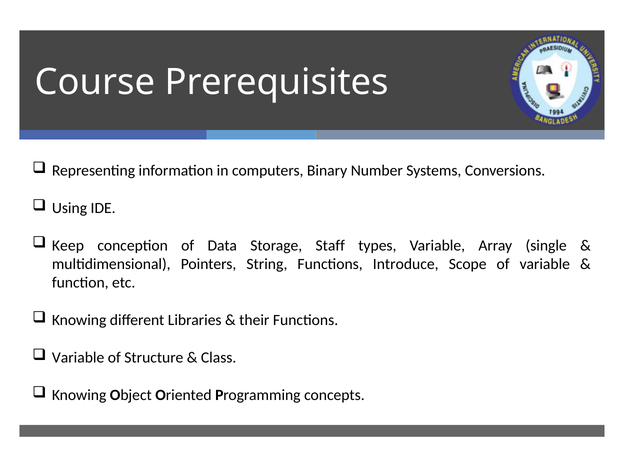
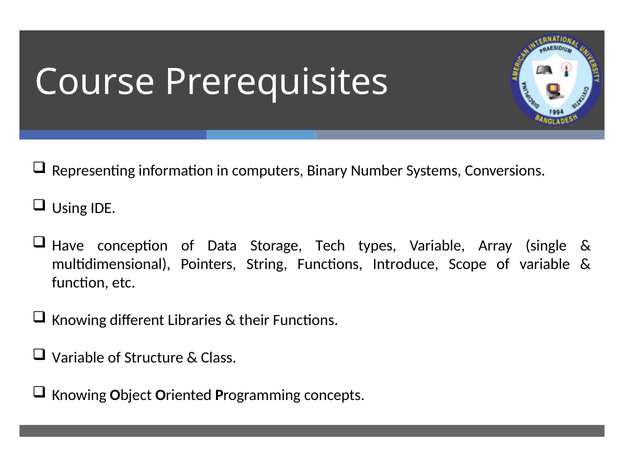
Keep: Keep -> Have (68, 245)
Staff: Staff -> Tech (330, 245)
